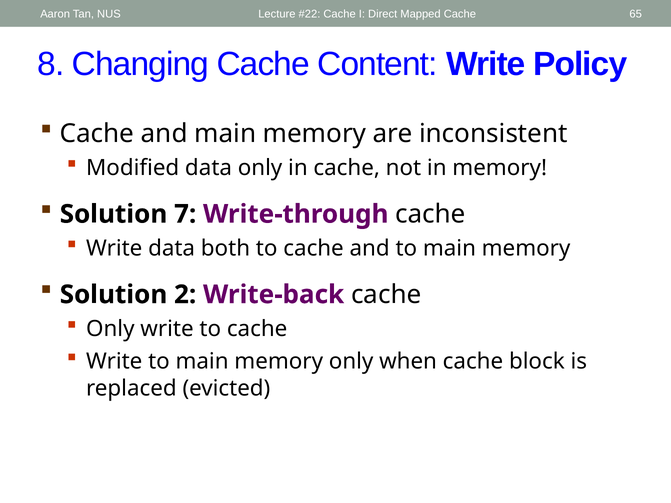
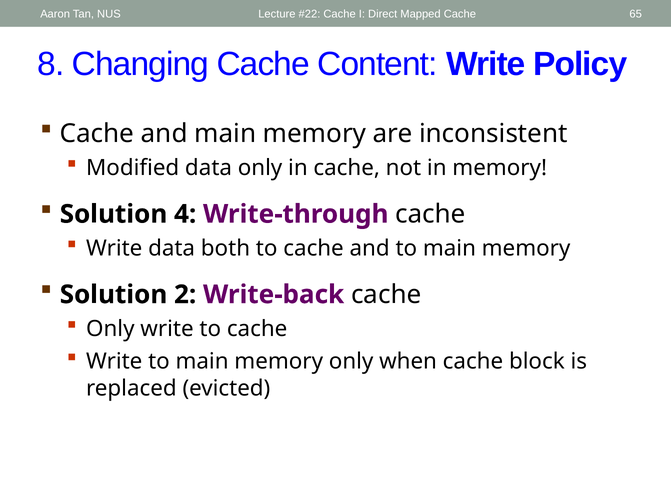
7: 7 -> 4 (185, 214)
